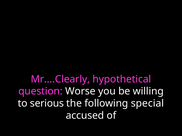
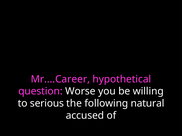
Mr....Clearly: Mr....Clearly -> Mr....Career (60, 79)
special: special -> natural (148, 104)
